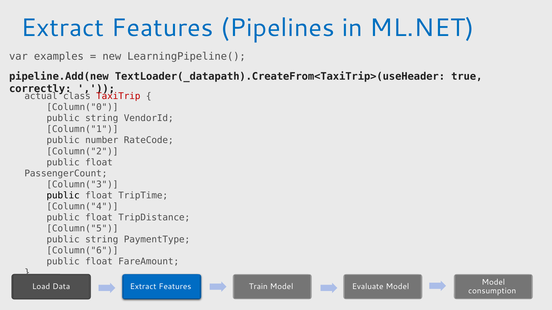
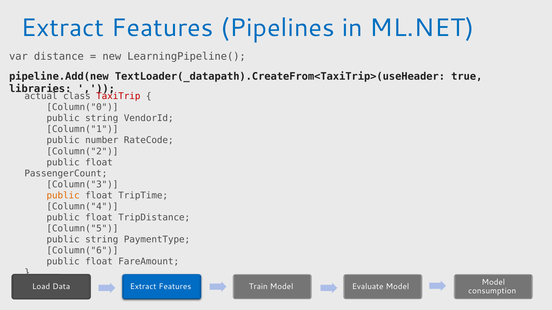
examples: examples -> distance (59, 56)
correctly: correctly -> libraries (40, 89)
public colour: black -> orange (63, 196)
